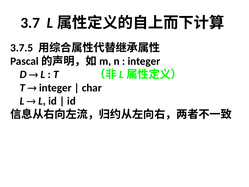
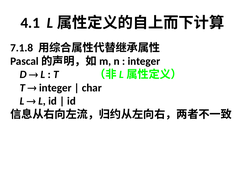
3.7: 3.7 -> 4.1 (30, 23)
3.7.5: 3.7.5 -> 7.1.8 (22, 48)
